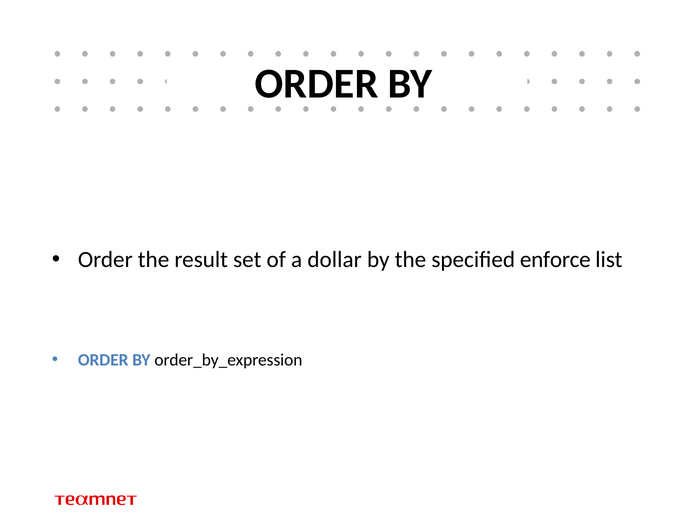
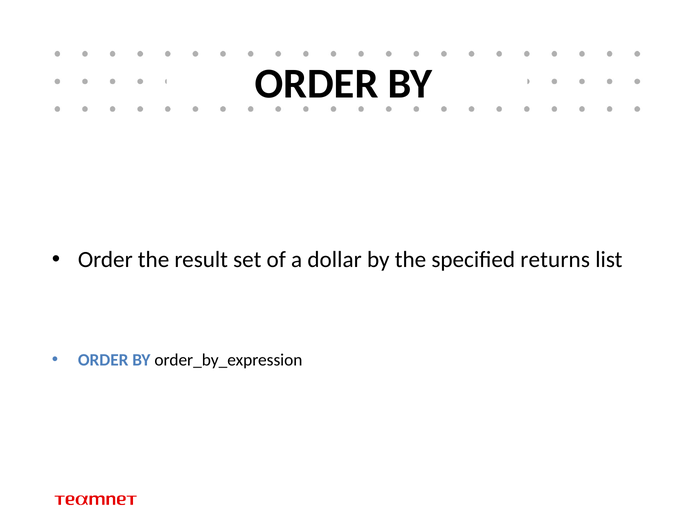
enforce: enforce -> returns (555, 260)
